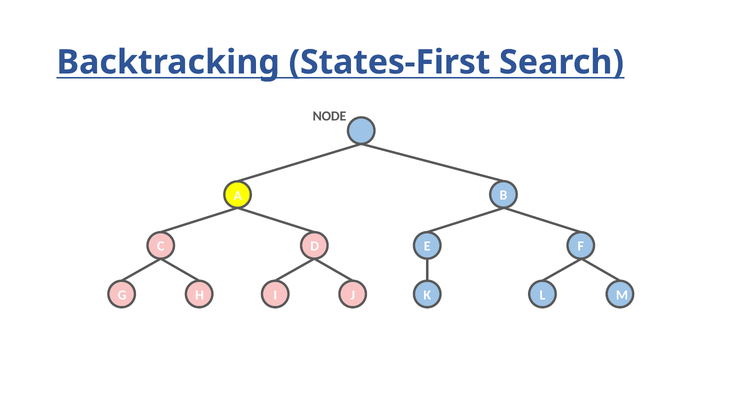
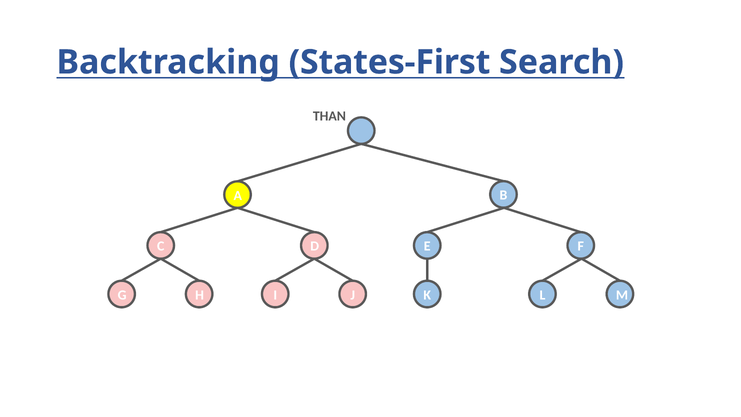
NODE: NODE -> THAN (329, 116)
